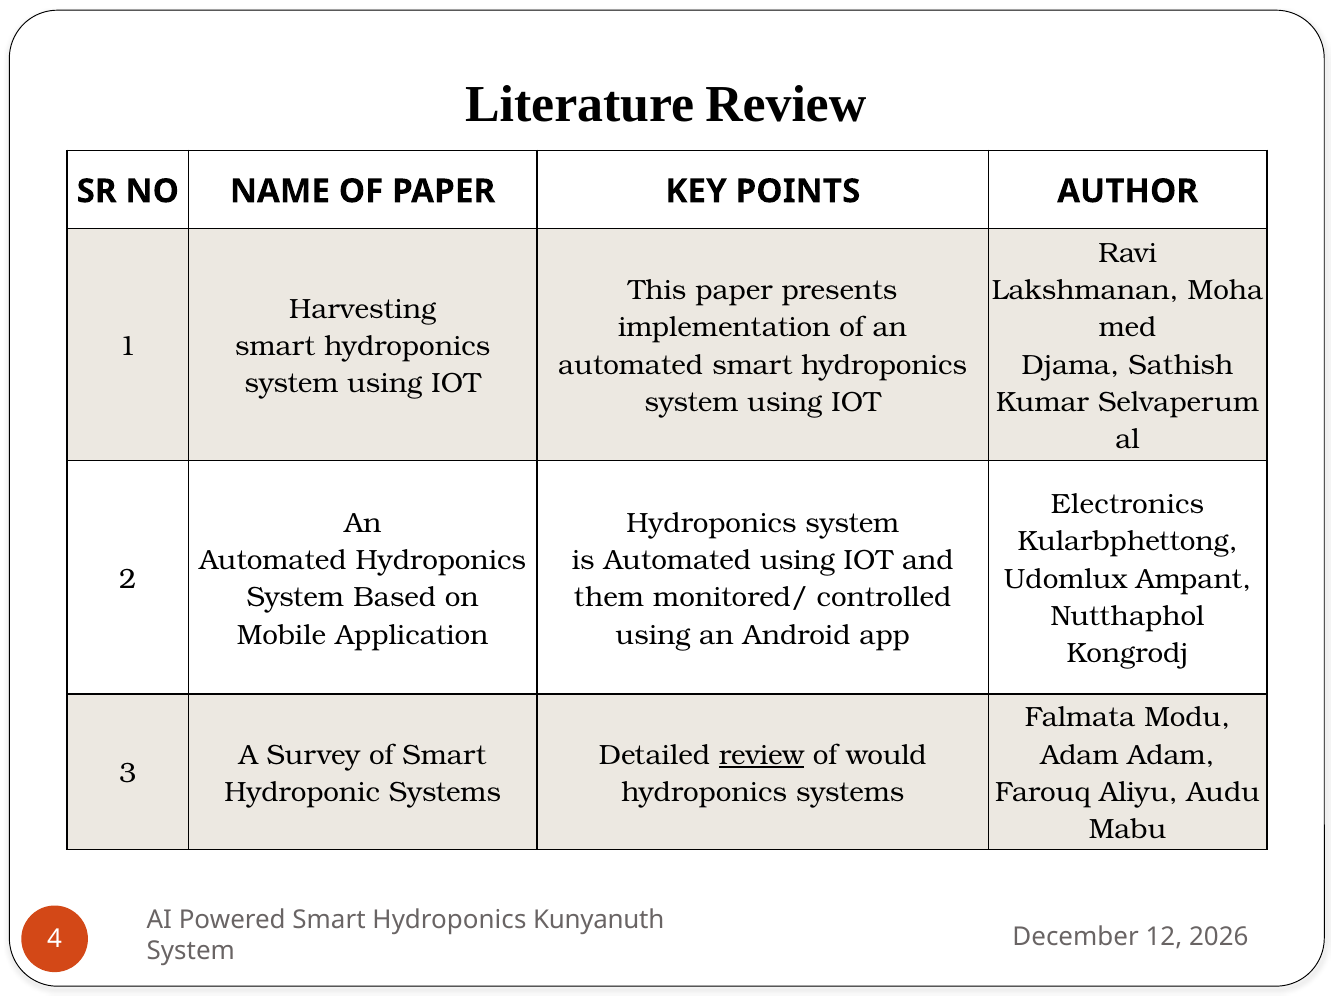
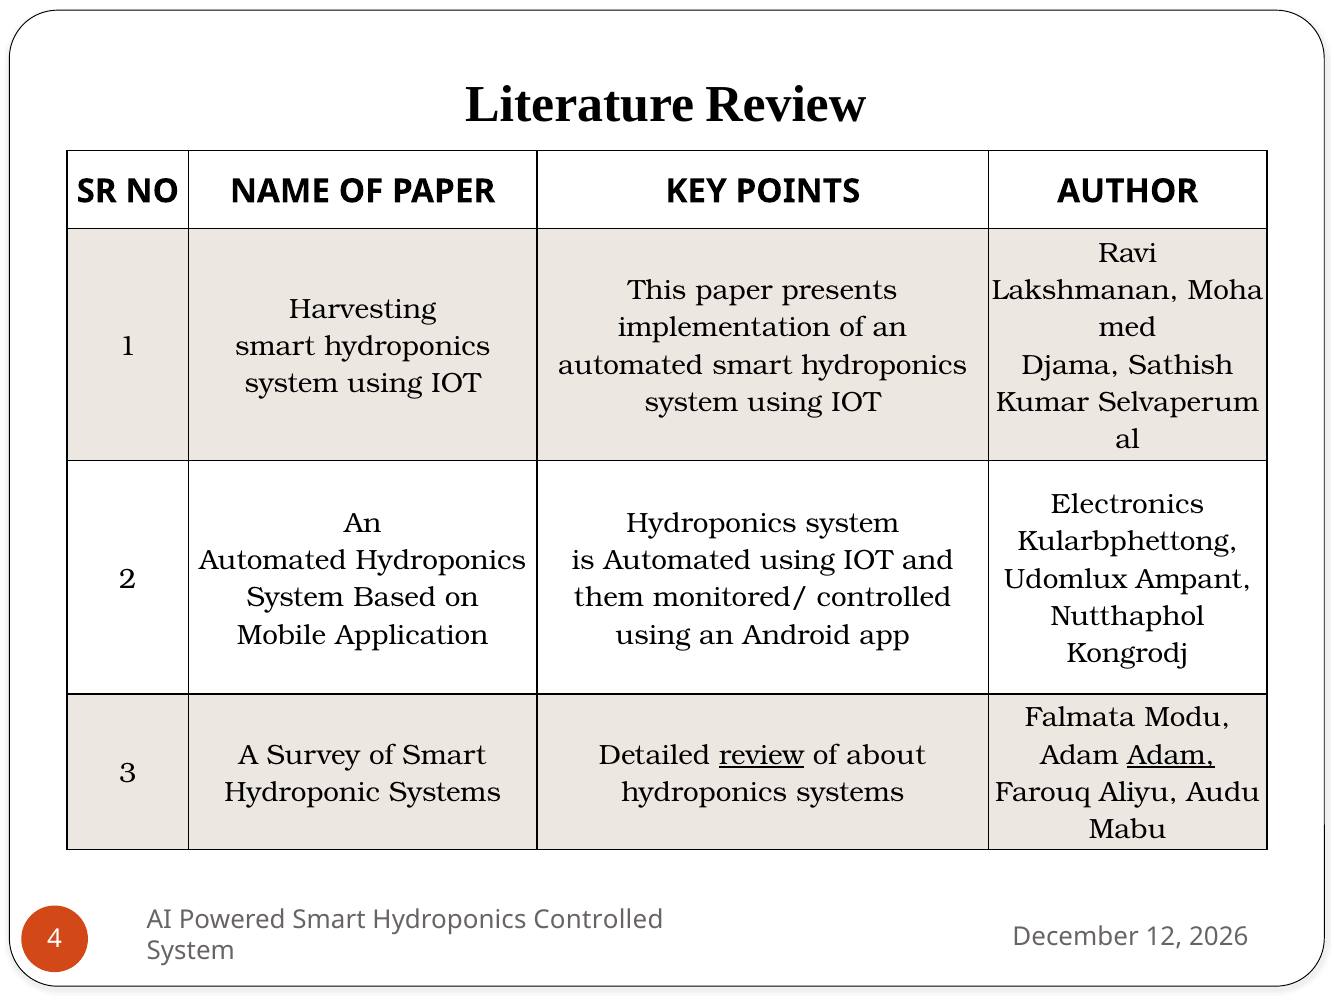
would: would -> about (886, 755)
Adam underline: none -> present (1171, 755)
Hydroponics Kunyanuth: Kunyanuth -> Controlled (598, 920)
